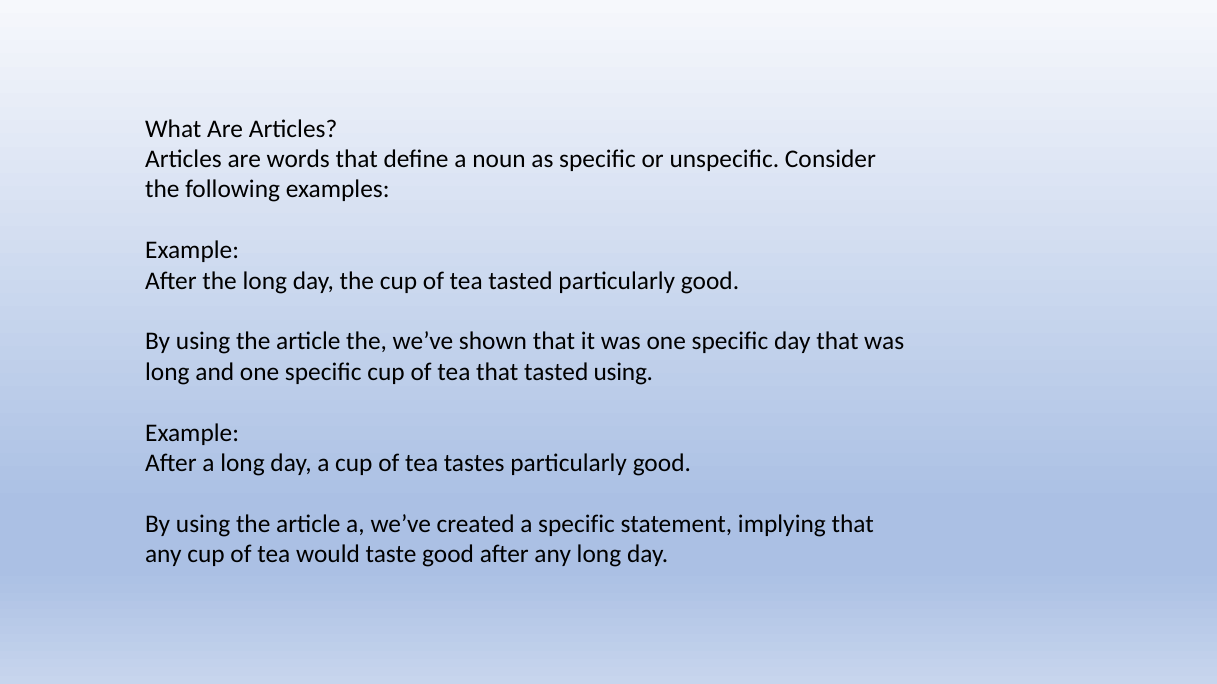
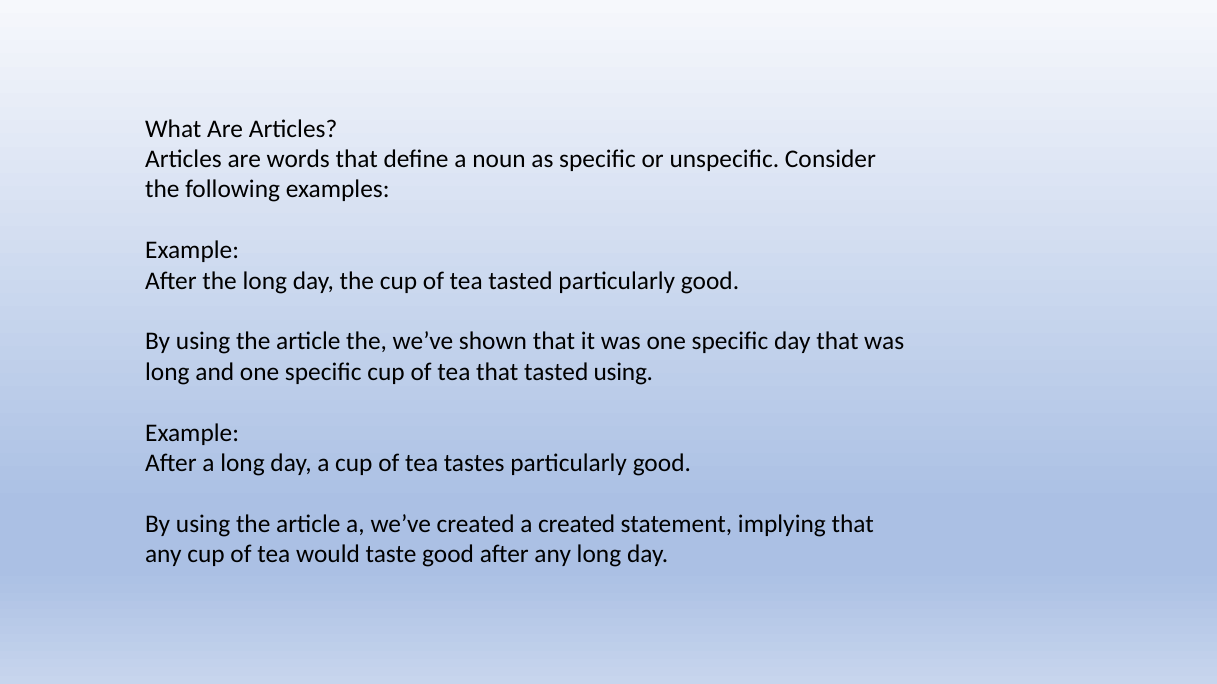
a specific: specific -> created (577, 524)
